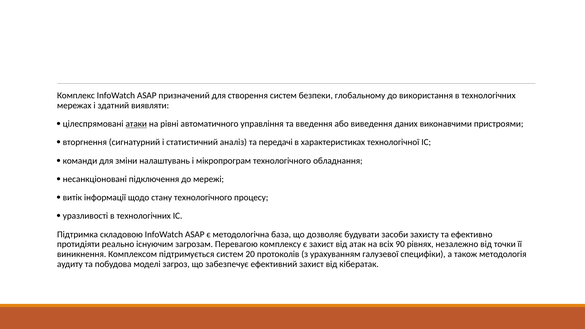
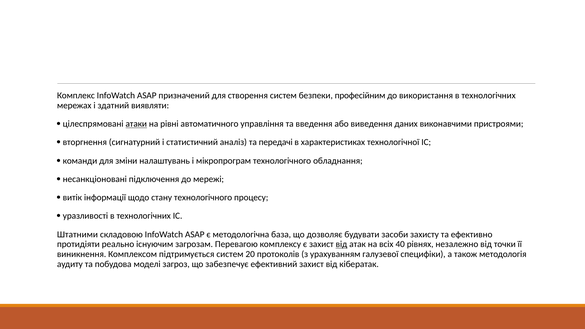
глобальному: глобальному -> професійним (360, 96)
Підтримка: Підтримка -> Штатними (77, 234)
від underline: none -> present (341, 244)
90: 90 -> 40 (400, 244)
